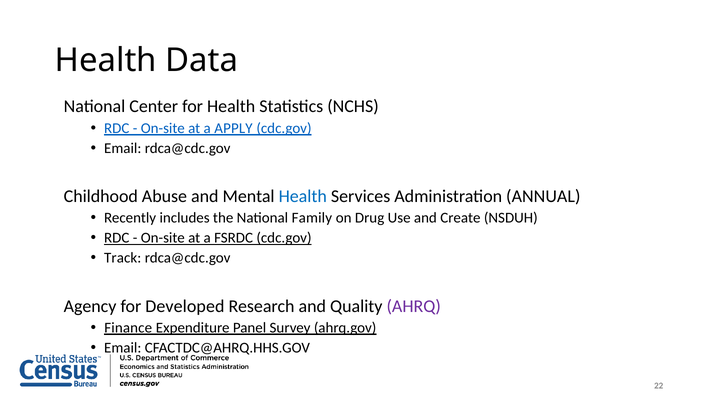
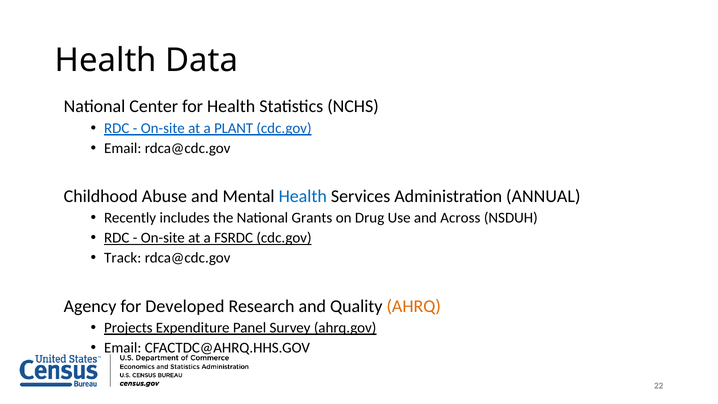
APPLY: APPLY -> PLANT (234, 128)
Family: Family -> Grants (312, 218)
Create: Create -> Across (460, 218)
AHRQ colour: purple -> orange (414, 306)
Finance: Finance -> Projects (128, 328)
